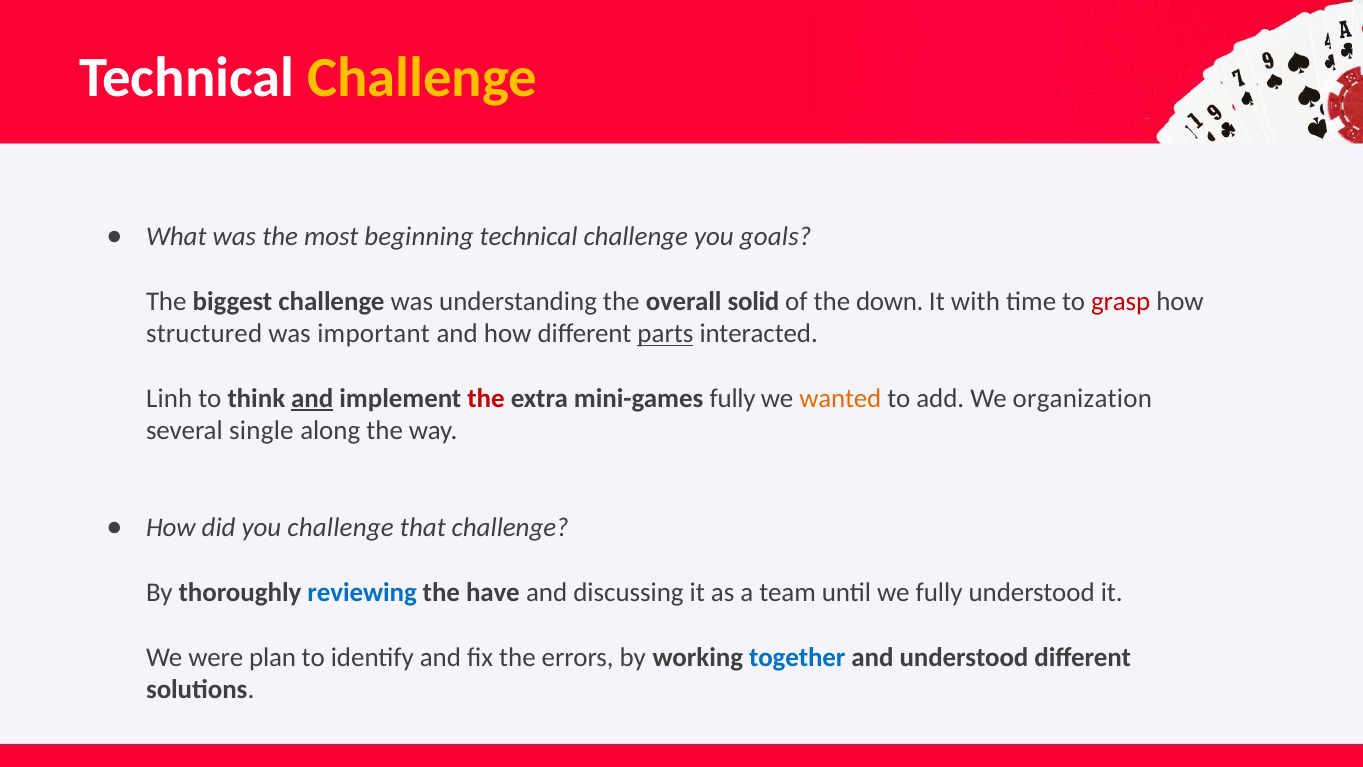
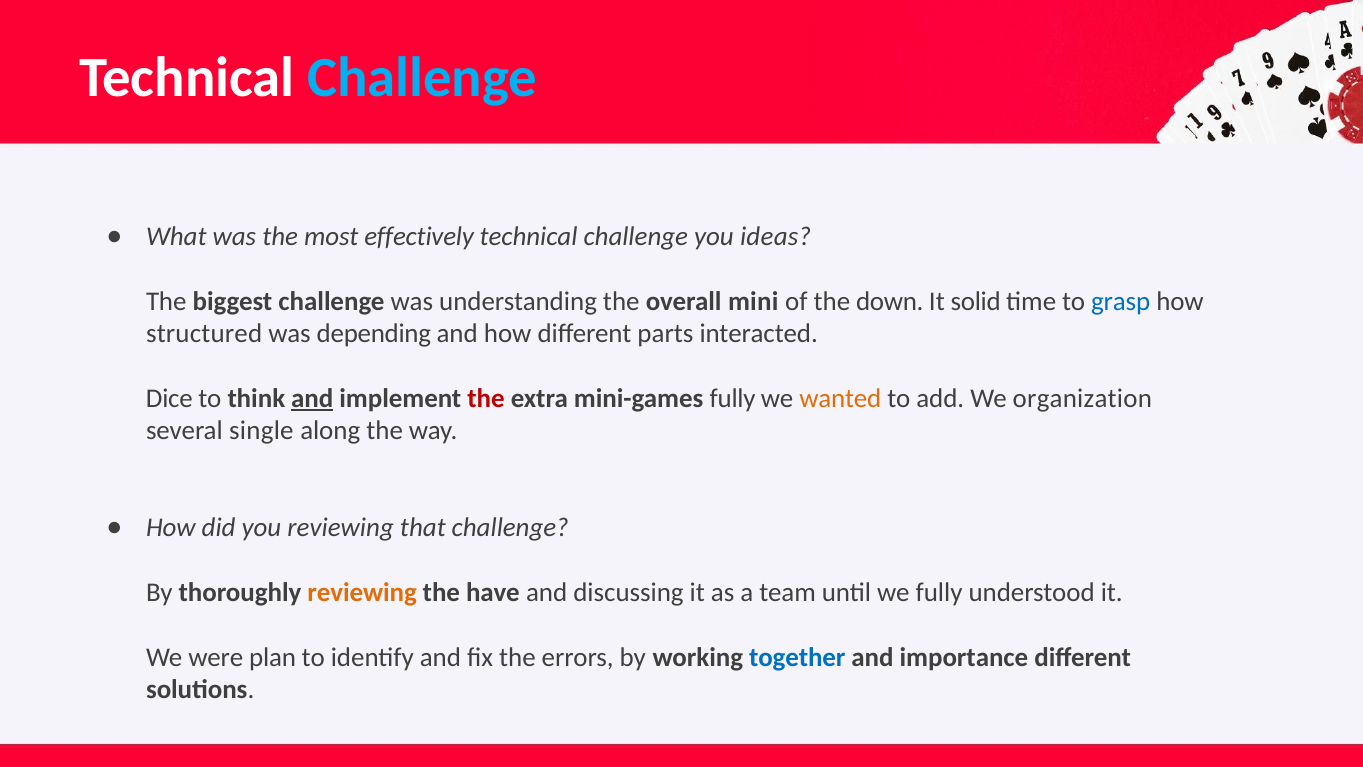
Challenge colour: yellow -> light blue (423, 78)
beginning: beginning -> effectively (419, 237)
goals: goals -> ideas (776, 237)
solid: solid -> mini (753, 301)
with: with -> solid (976, 301)
grasp colour: red -> blue (1121, 301)
important: important -> depending (374, 334)
parts underline: present -> none (665, 334)
Linh: Linh -> Dice (169, 399)
you challenge: challenge -> reviewing (341, 528)
reviewing colour: blue -> orange (362, 593)
and understood: understood -> importance (964, 657)
